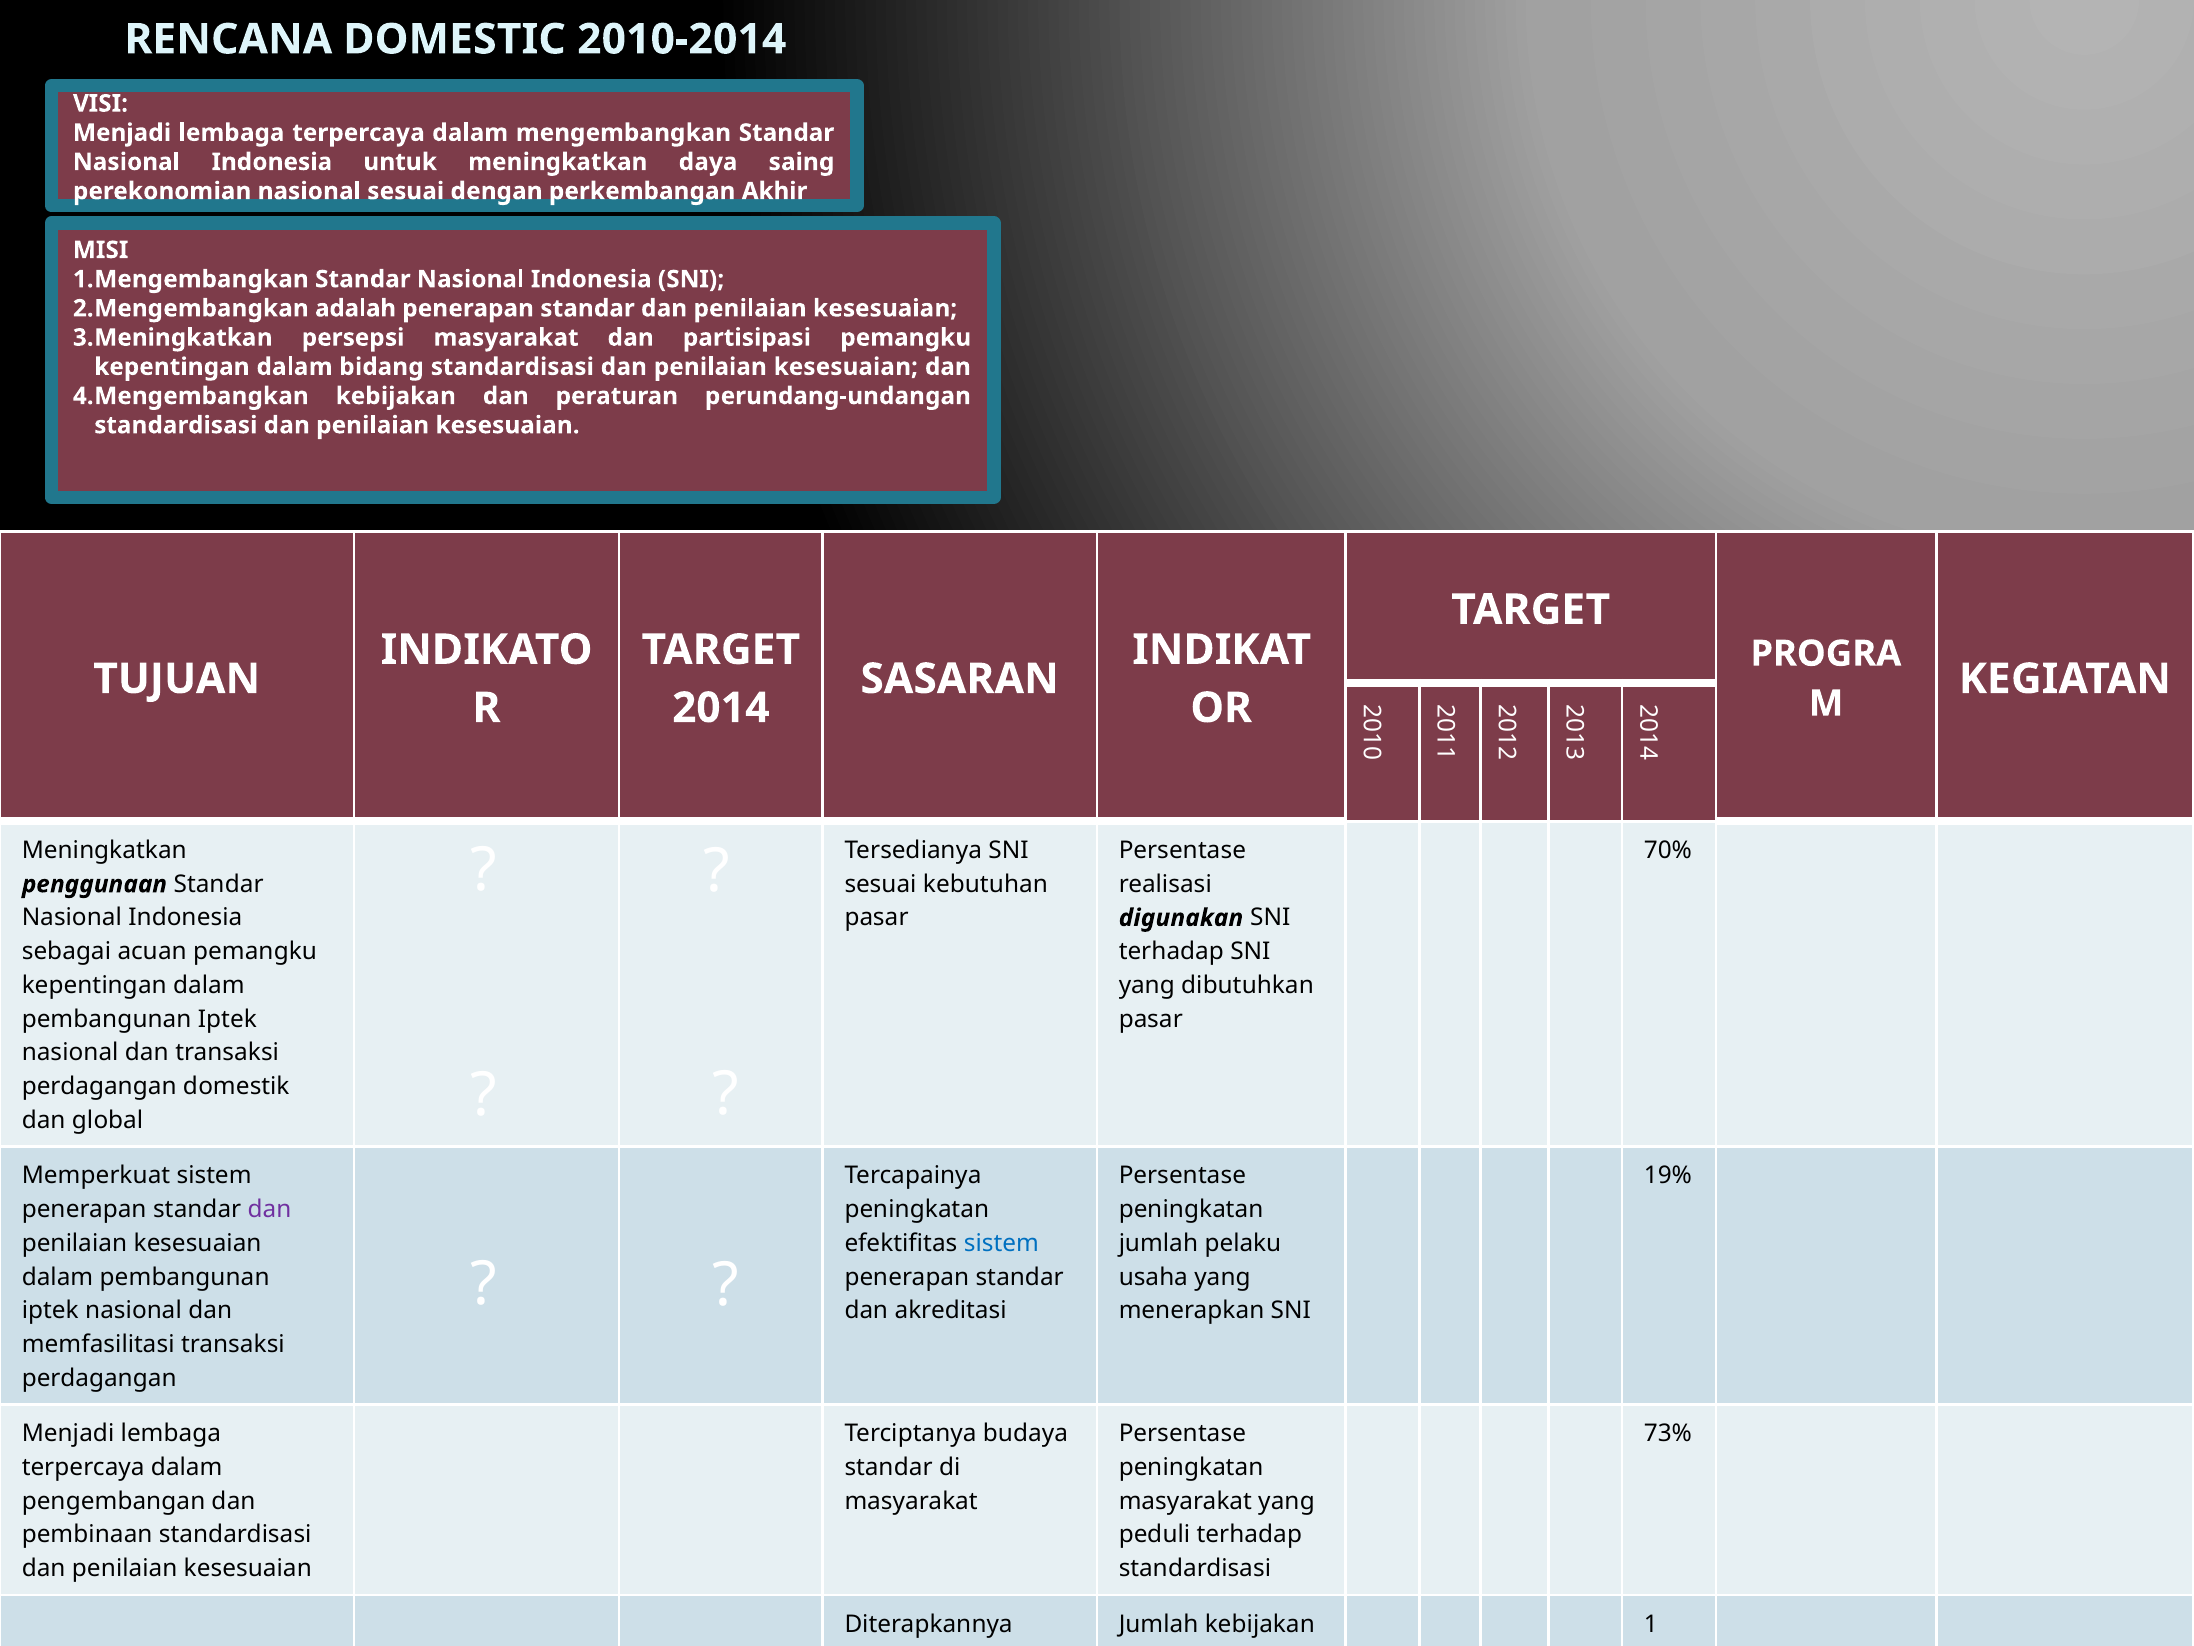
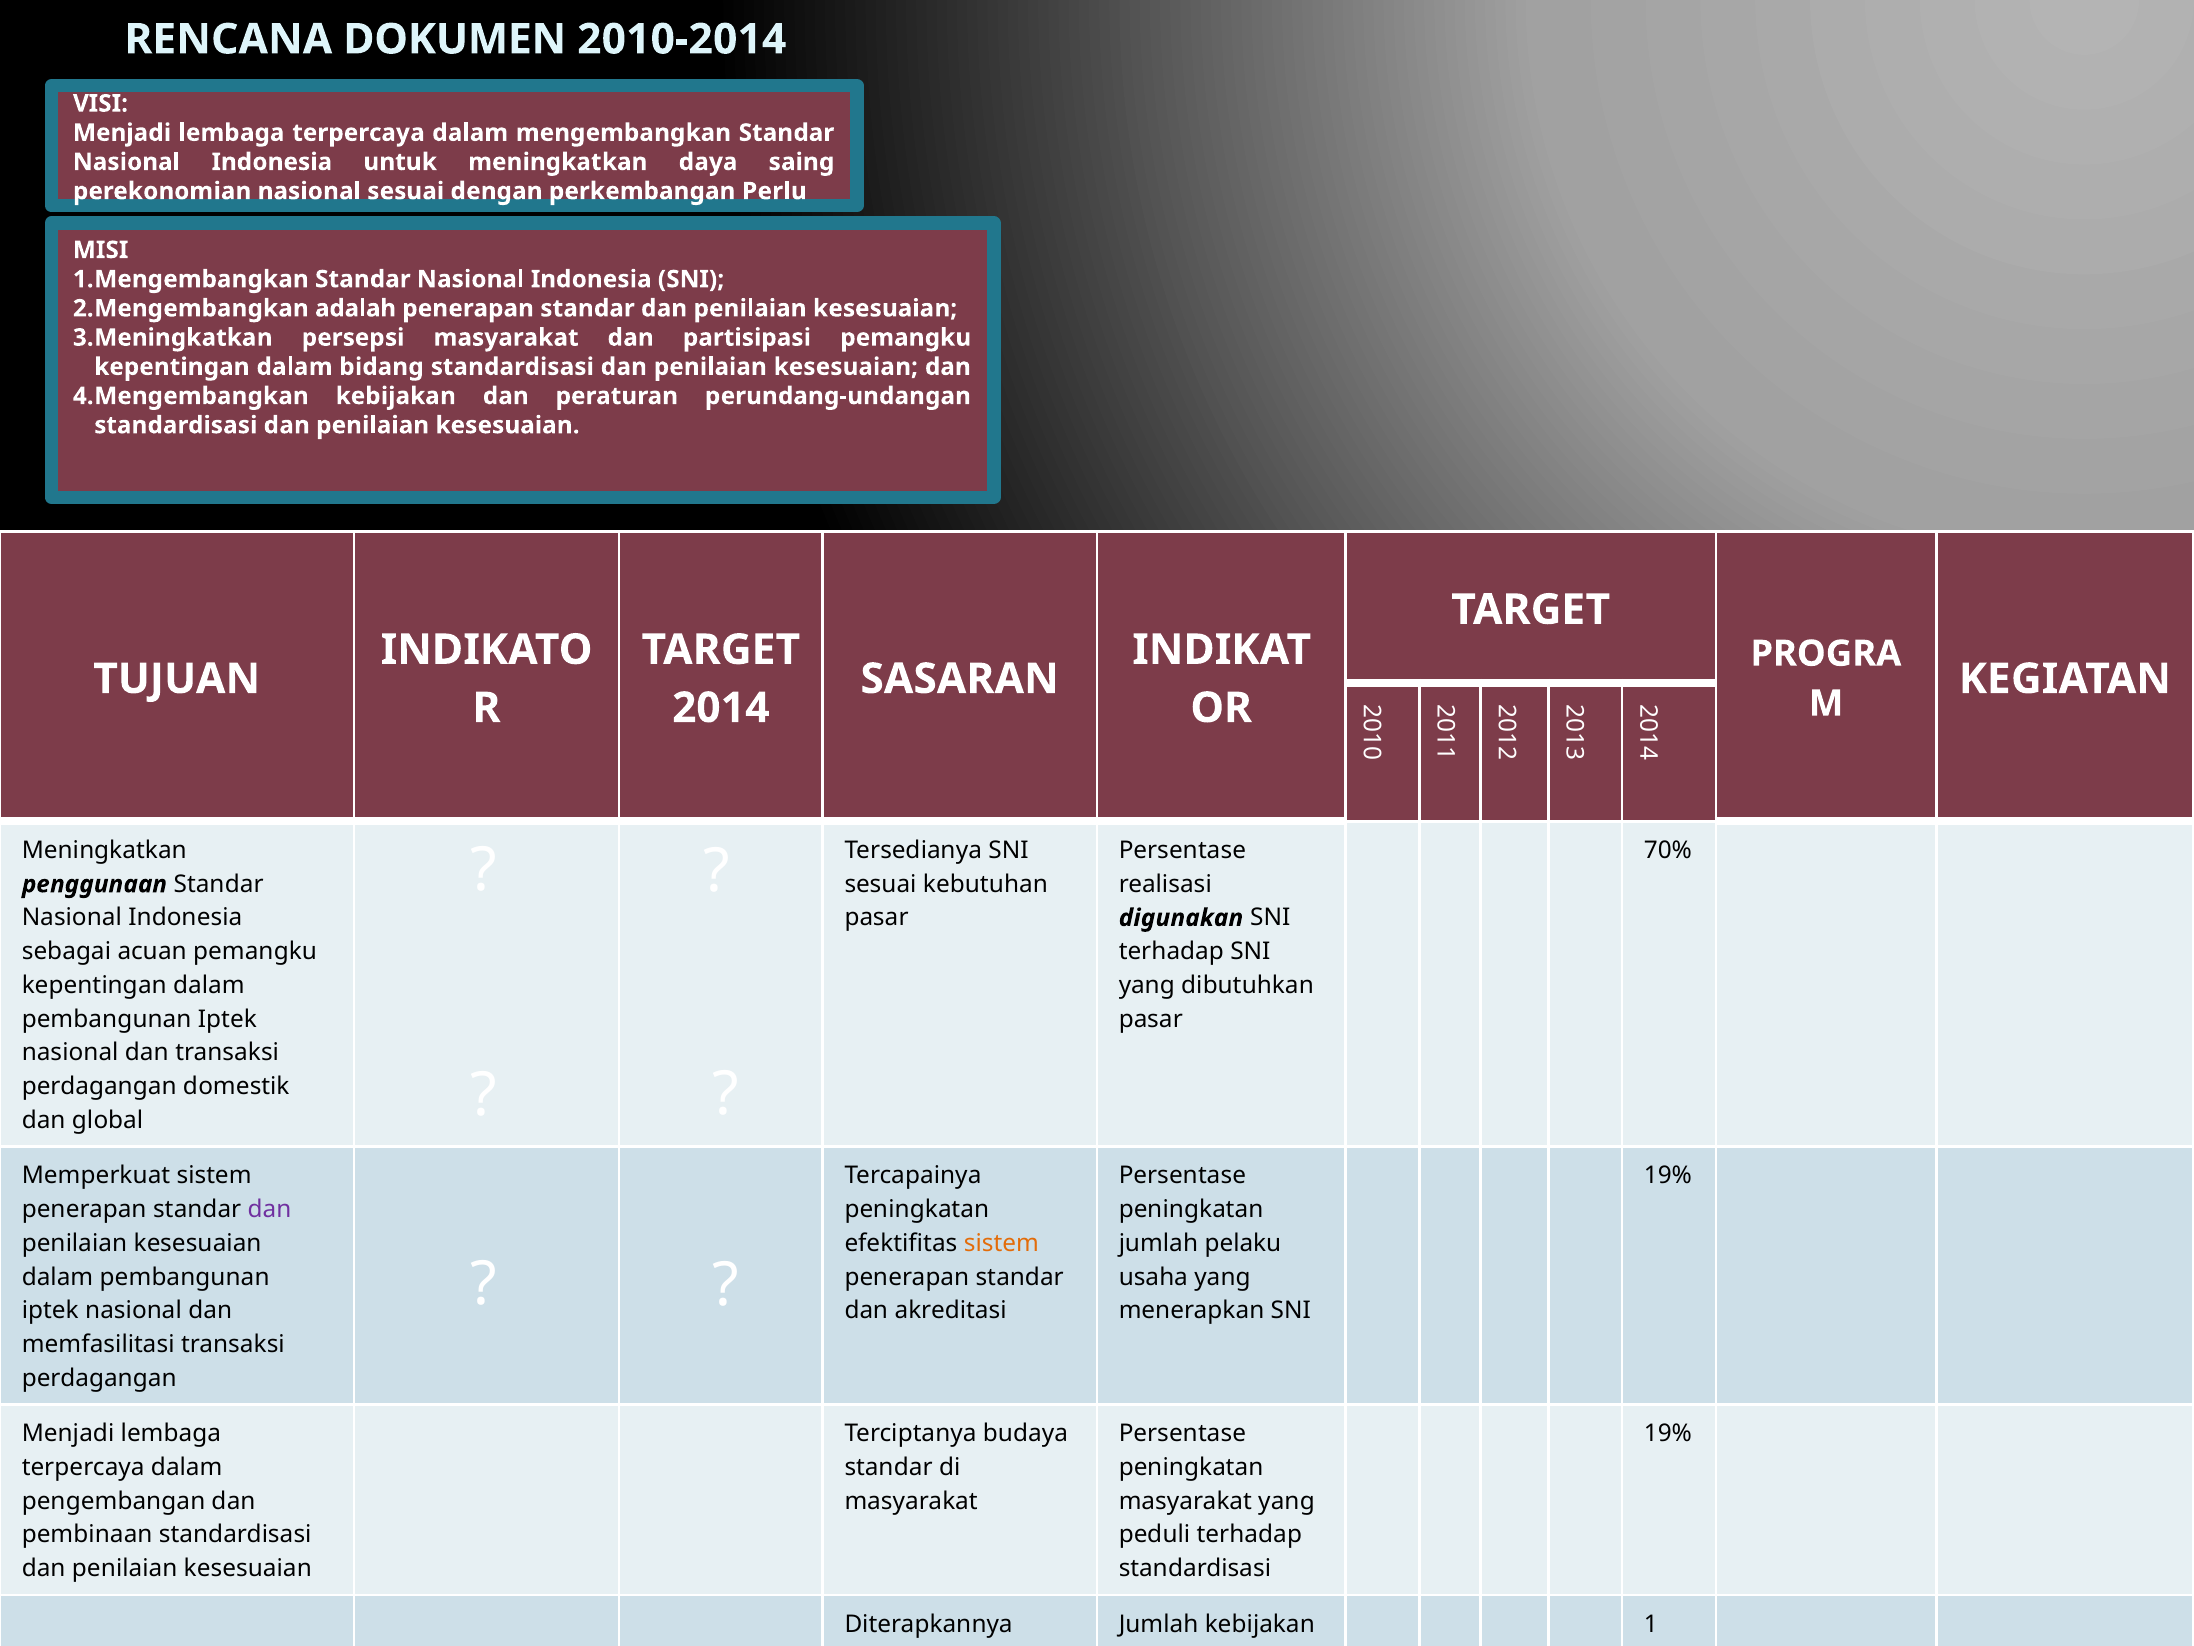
DOMESTIC: DOMESTIC -> DOKUMEN (455, 39)
Akhir: Akhir -> Perlu (774, 191)
sistem colour: blue -> orange (1001, 1243)
73%: 73% -> 19% (1668, 1433)
